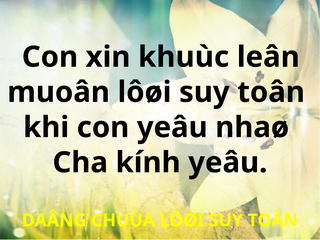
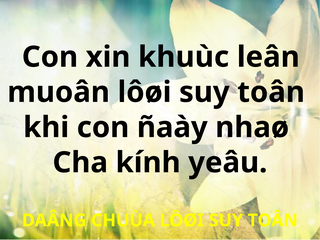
con yeâu: yeâu -> ñaày (172, 127)
